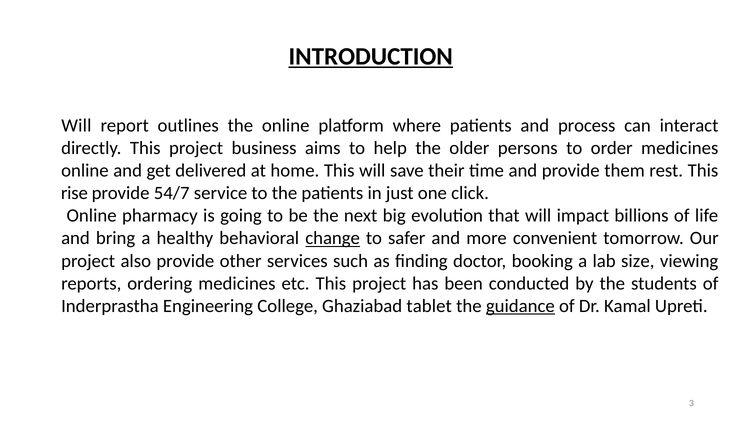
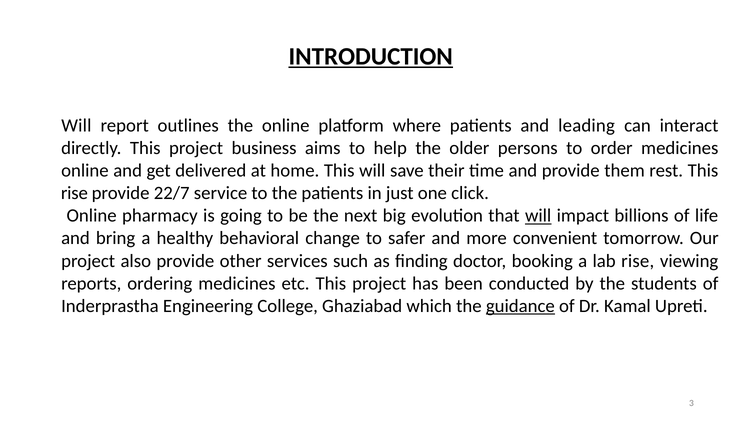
process: process -> leading (587, 126)
54/7: 54/7 -> 22/7 (172, 193)
will underline: none -> present (538, 216)
change underline: present -> none (333, 239)
lab size: size -> rise (638, 261)
tablet: tablet -> which (429, 306)
